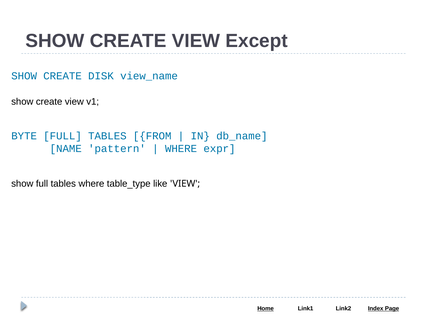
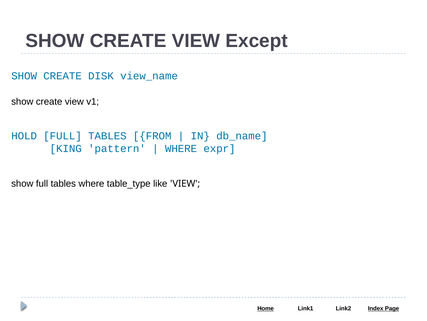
BYTE: BYTE -> HOLD (24, 136)
NAME: NAME -> KING (66, 148)
